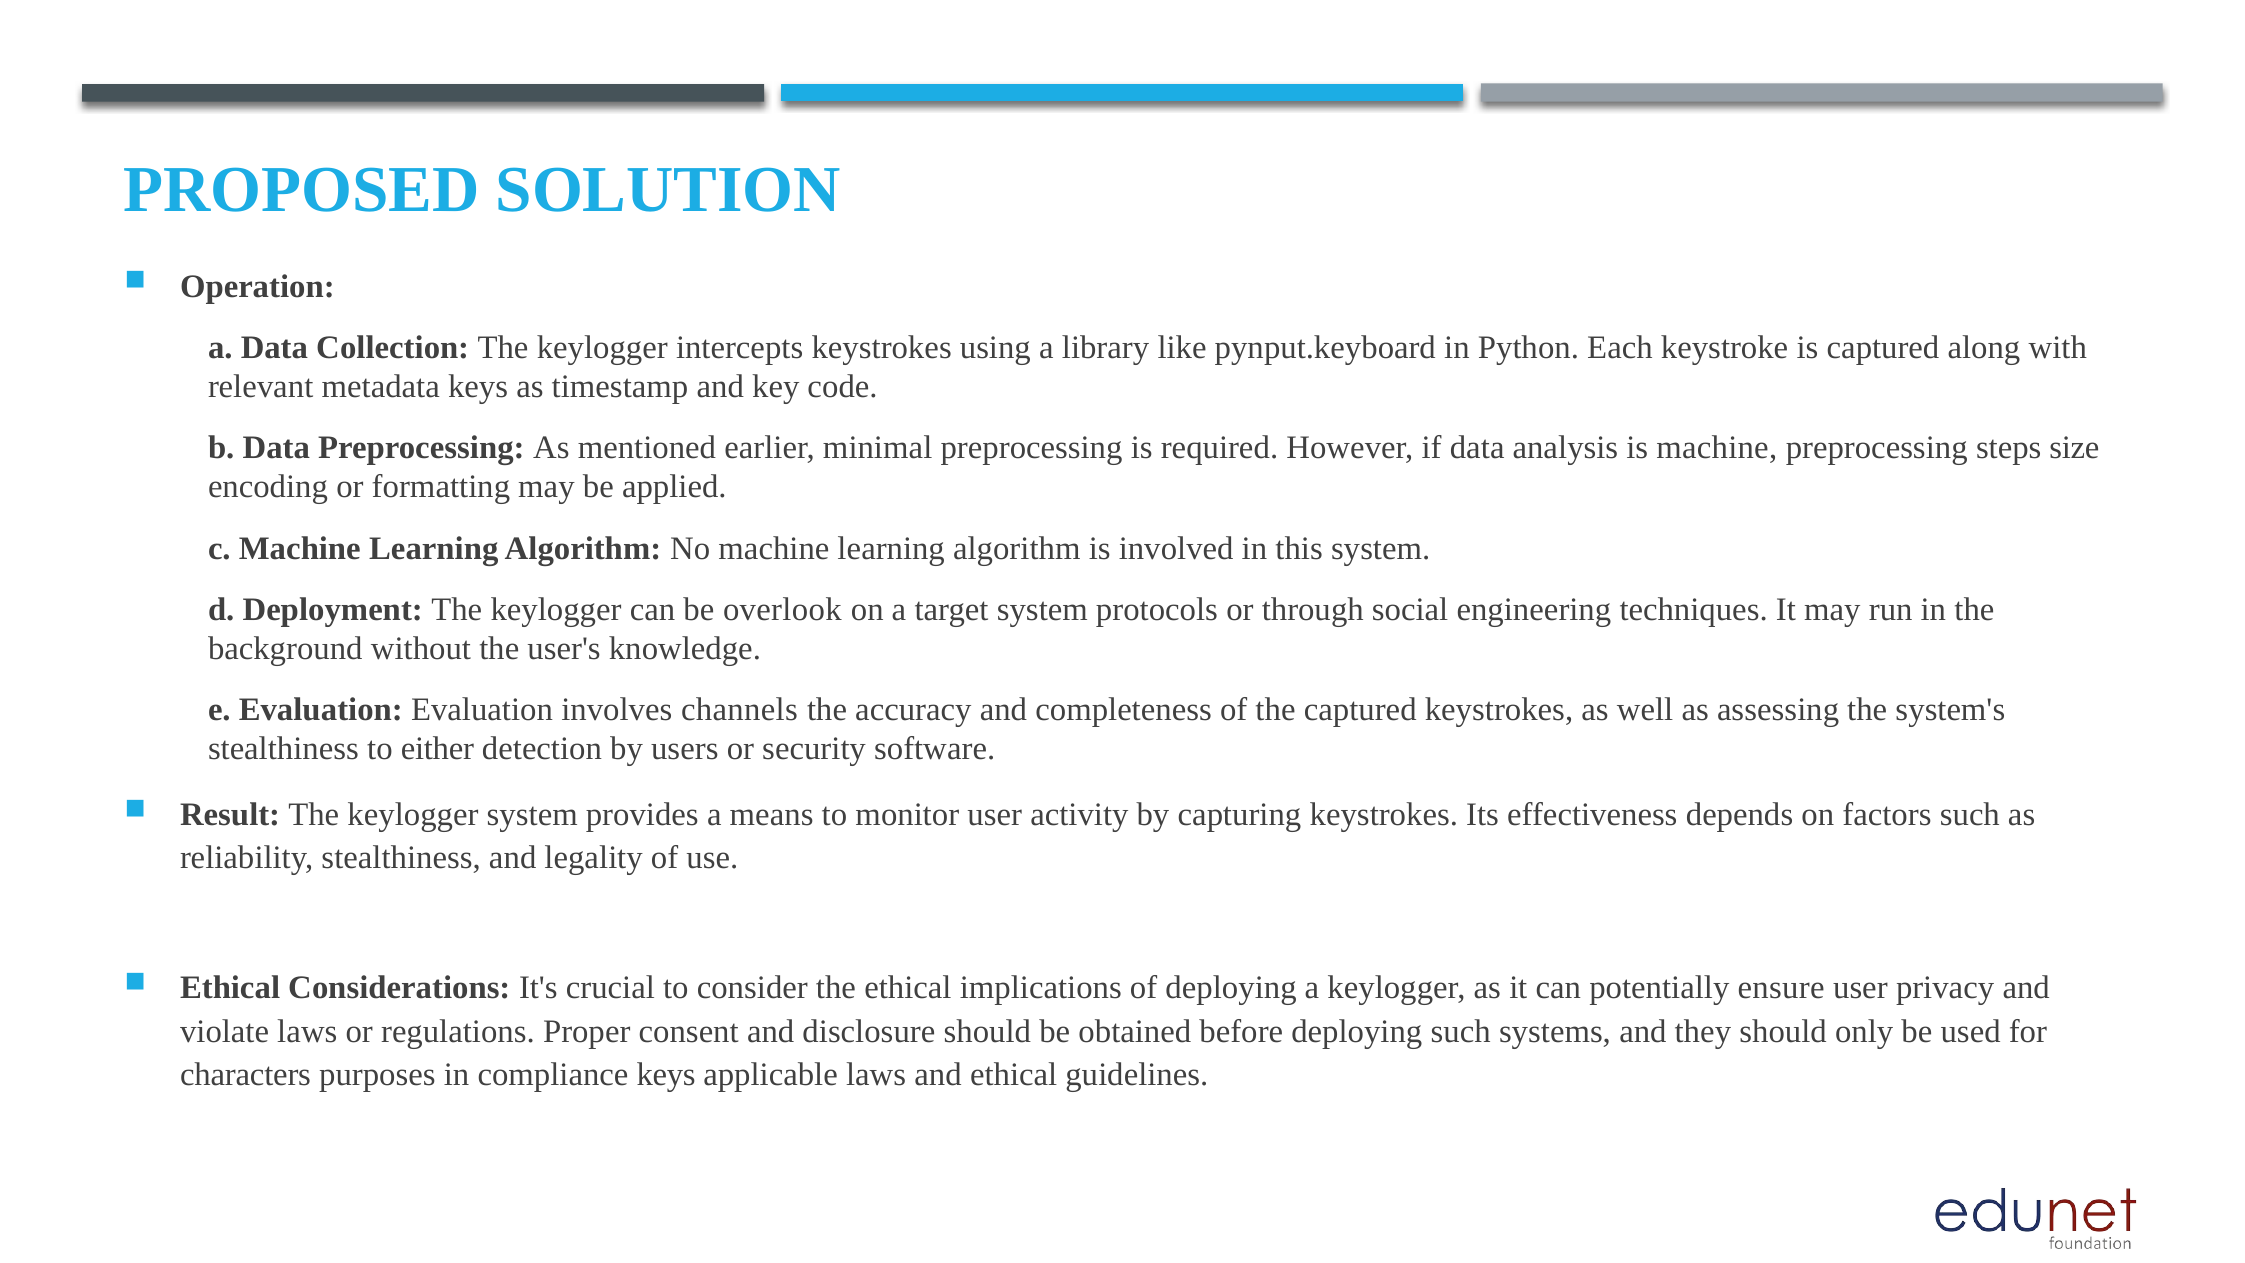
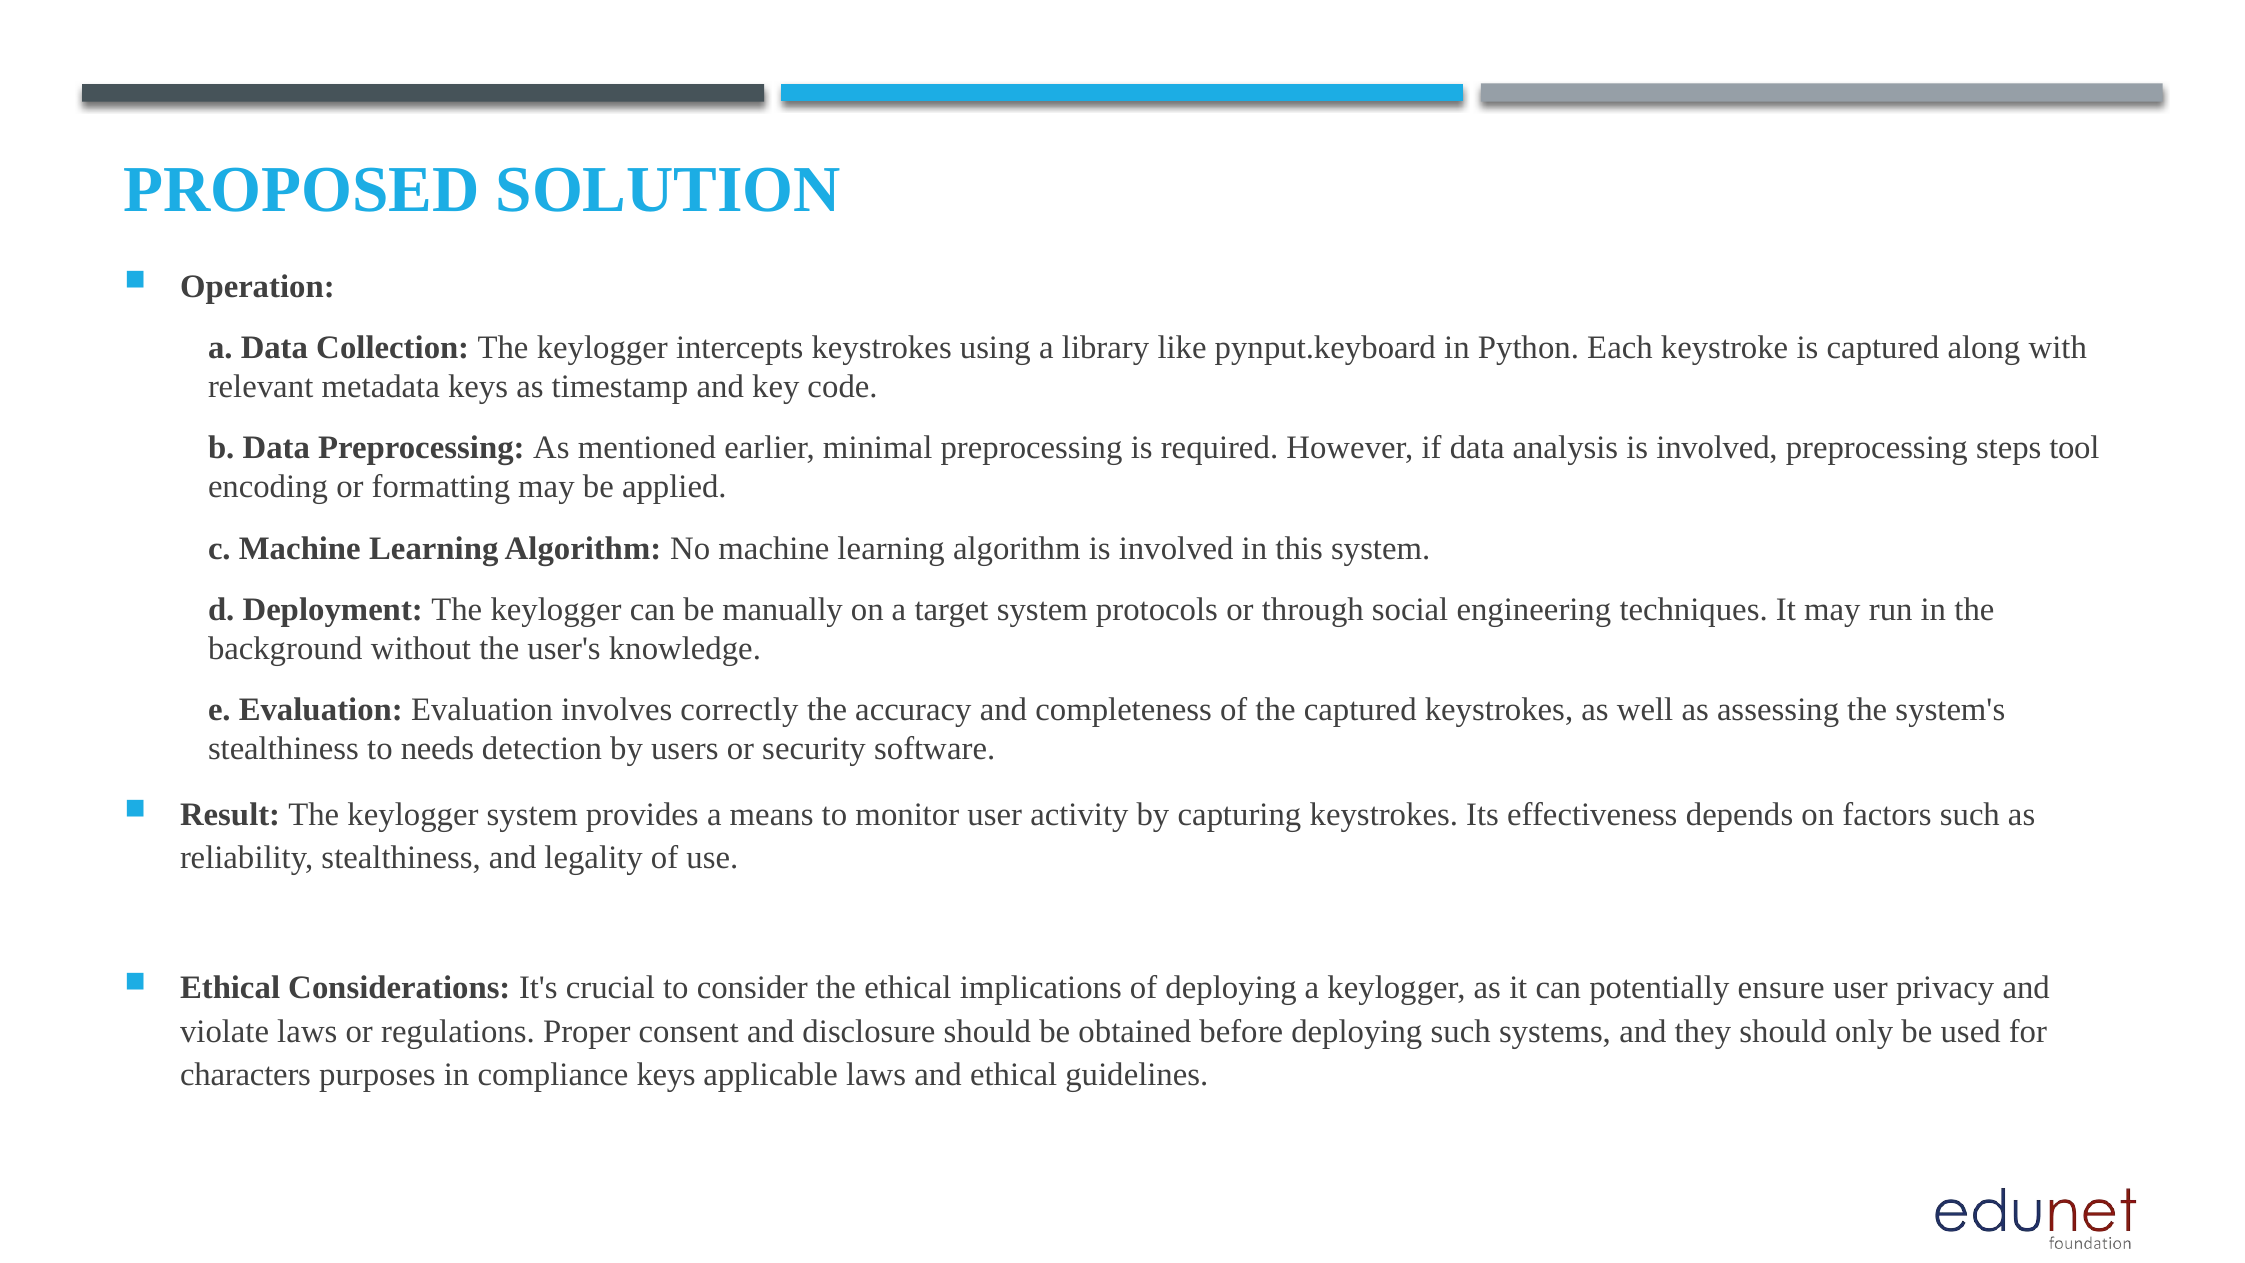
analysis is machine: machine -> involved (1717, 448)
size: size -> tool (2074, 448)
overlook: overlook -> manually (783, 609)
channels: channels -> correctly (739, 710)
either: either -> needs (437, 749)
